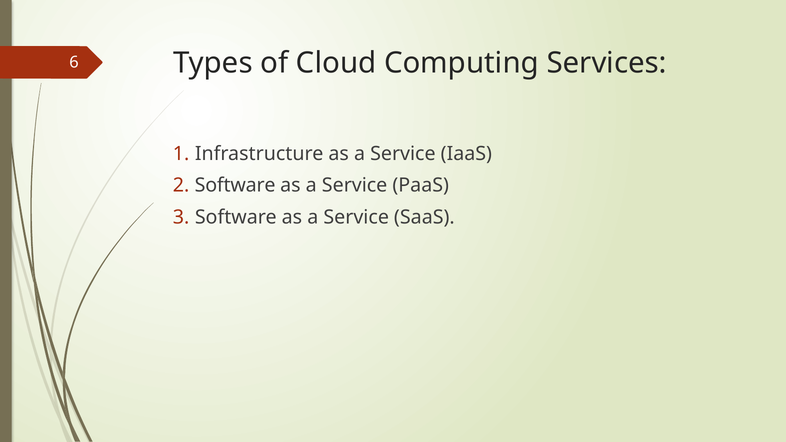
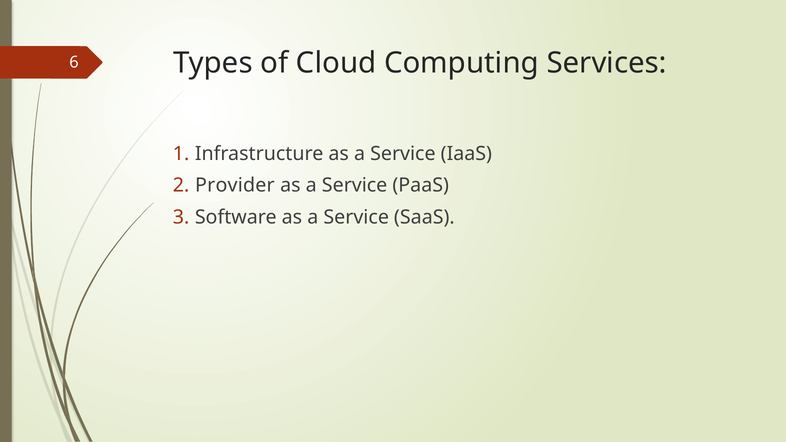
Software: Software -> Provider (235, 185)
